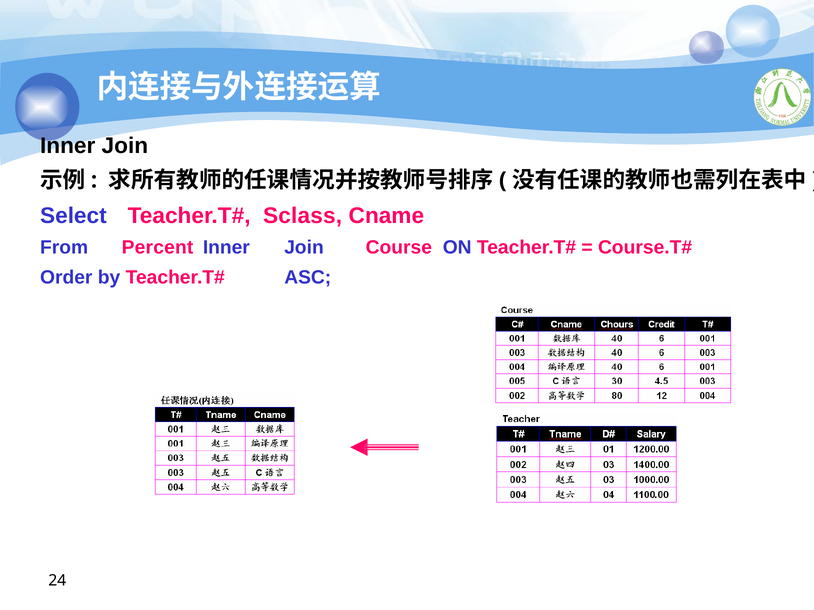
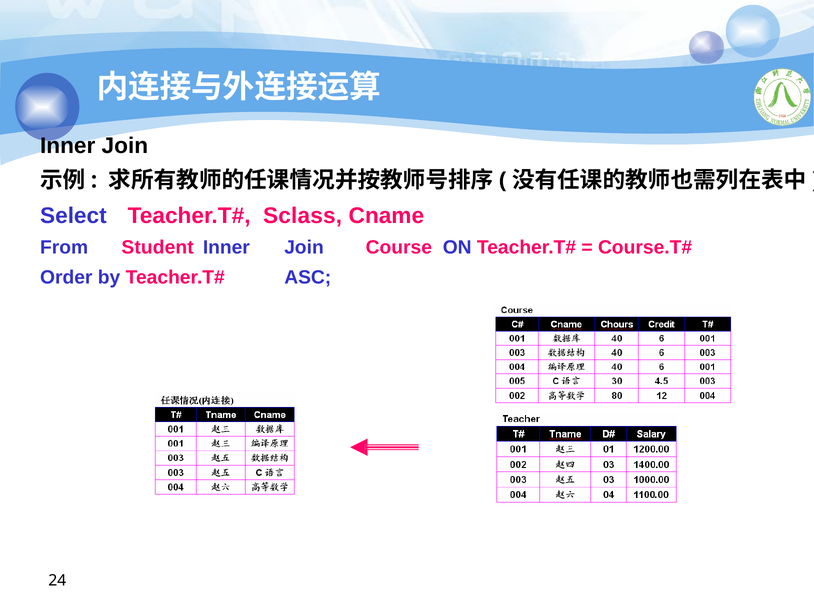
Percent: Percent -> Student (158, 248)
